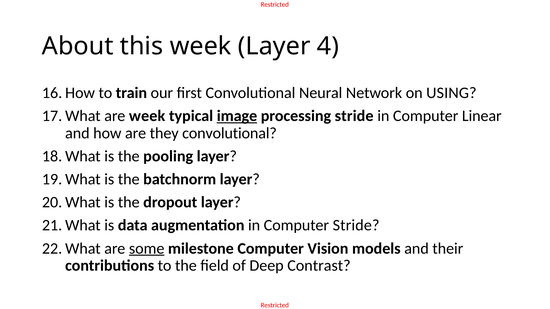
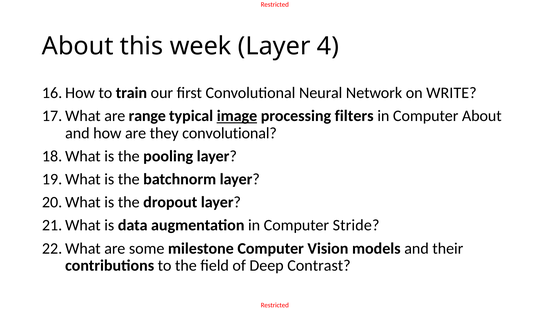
USING: USING -> WRITE (451, 93)
are week: week -> range (147, 116)
processing stride: stride -> filters (354, 116)
Computer Linear: Linear -> About (482, 116)
some underline: present -> none (147, 249)
